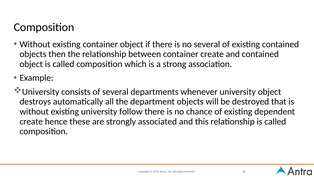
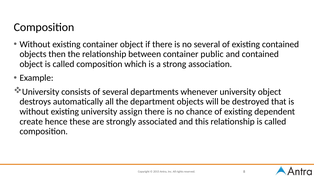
container create: create -> public (212, 54)
follow: follow -> assign (131, 111)
